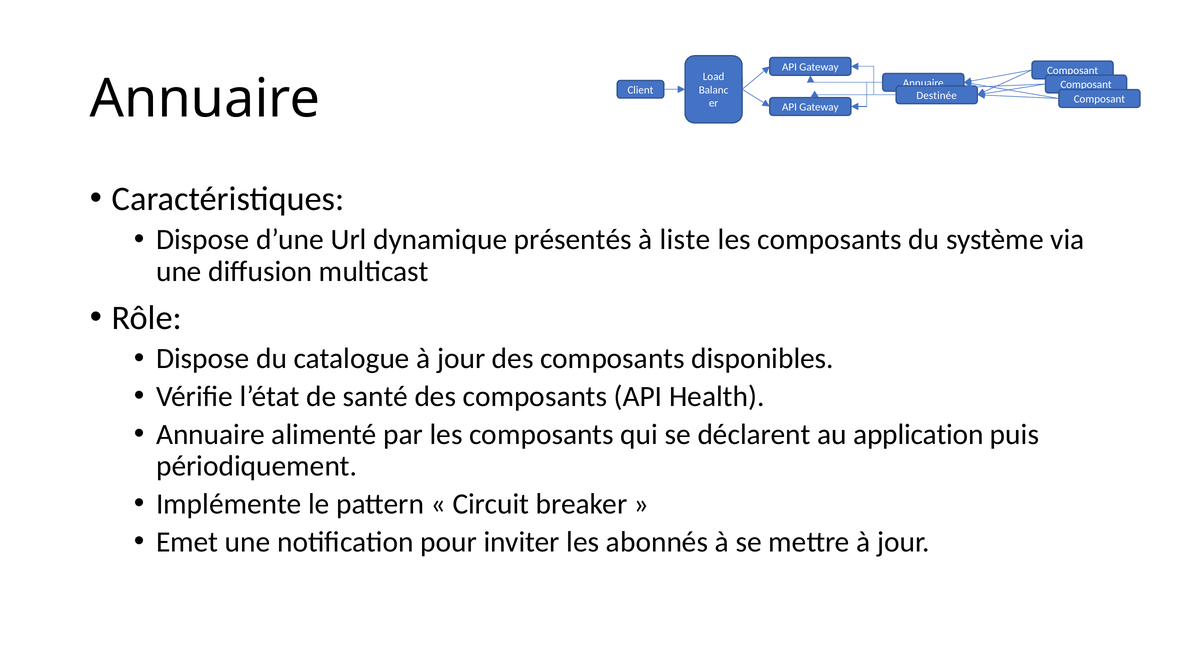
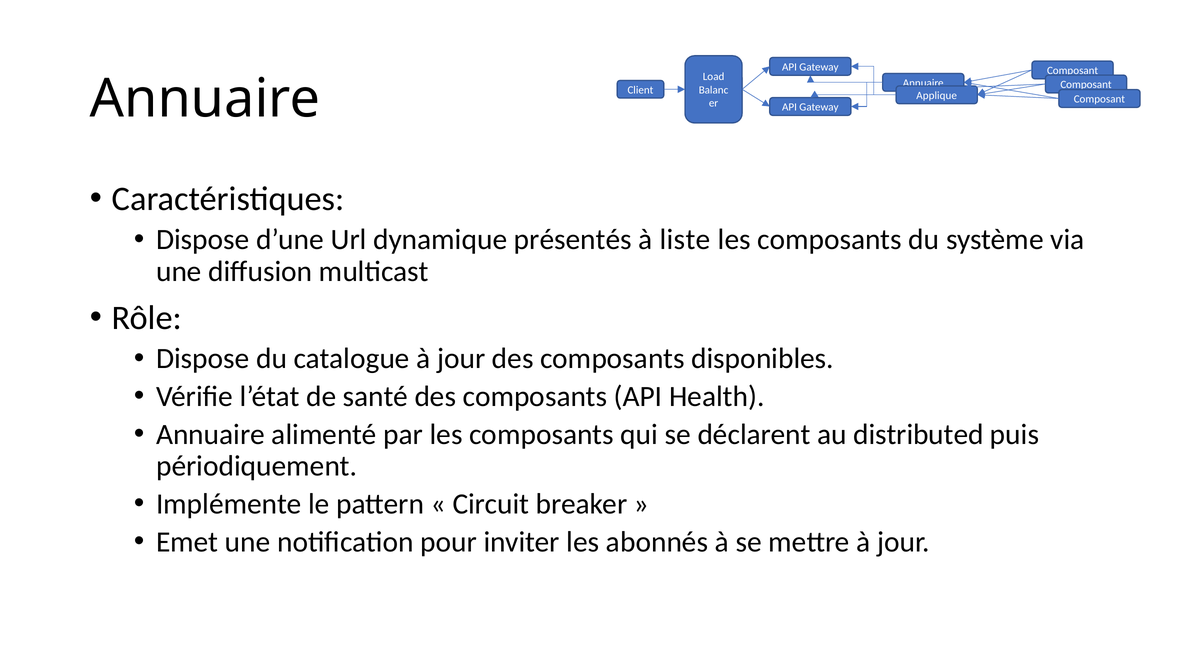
Destinée: Destinée -> Applique (937, 96)
application: application -> distributed (918, 435)
